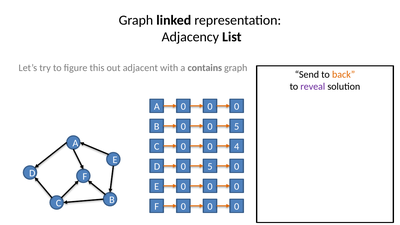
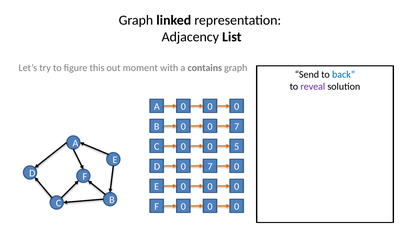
adjacent: adjacent -> moment (140, 68)
back colour: orange -> blue (344, 74)
0 0 5: 5 -> 7 (237, 127)
4: 4 -> 5 (237, 147)
5: 5 -> 7 (210, 167)
